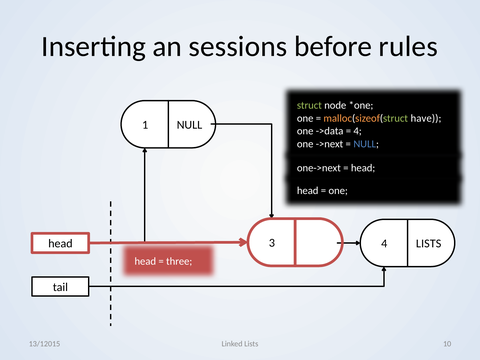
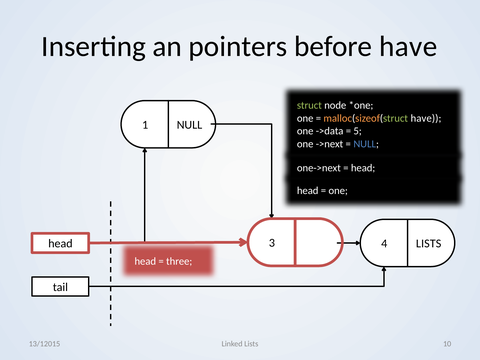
sessions: sessions -> pointers (238, 46)
before rules: rules -> have (408, 46)
4: 4 -> 5 (358, 131)
